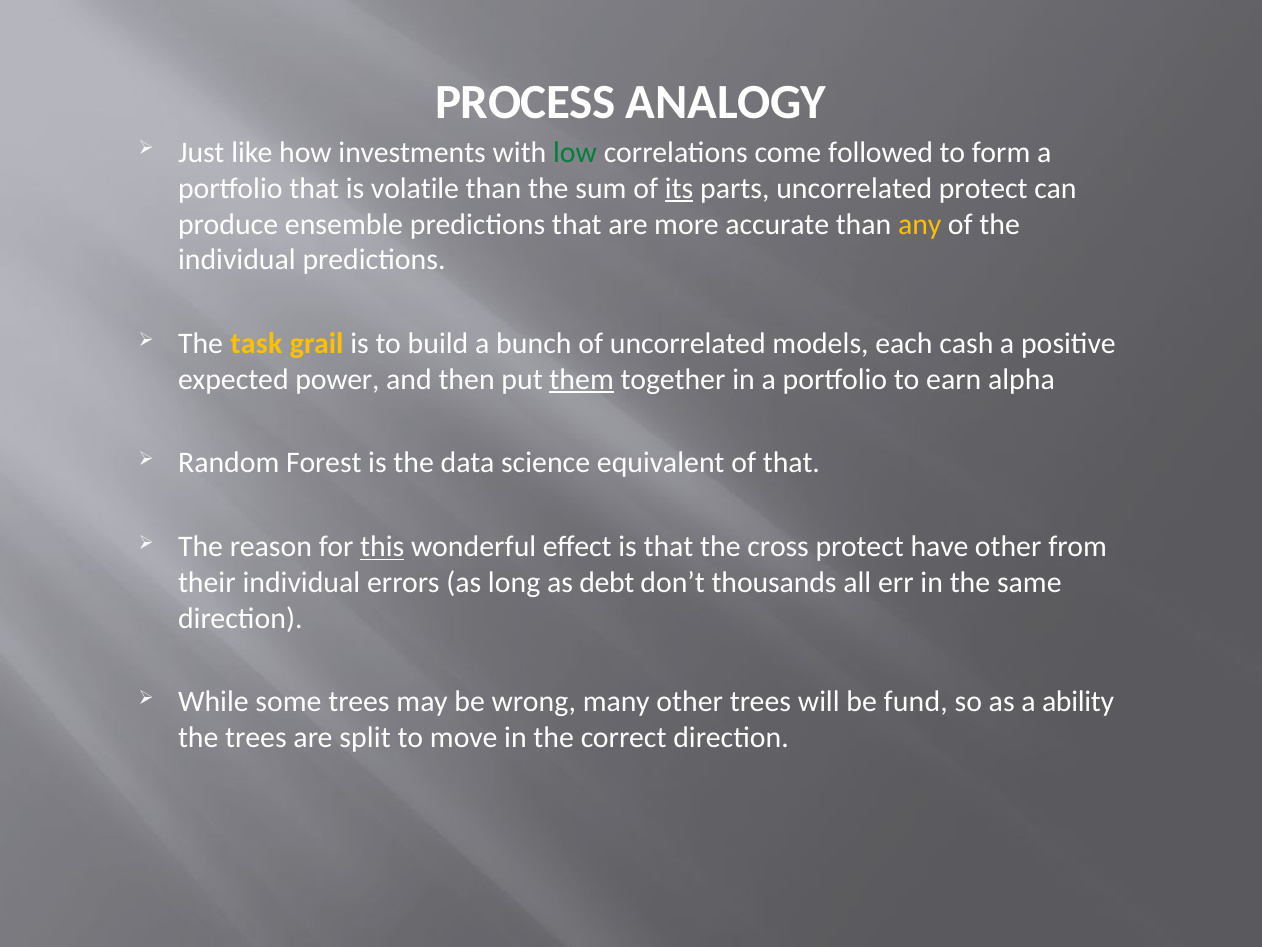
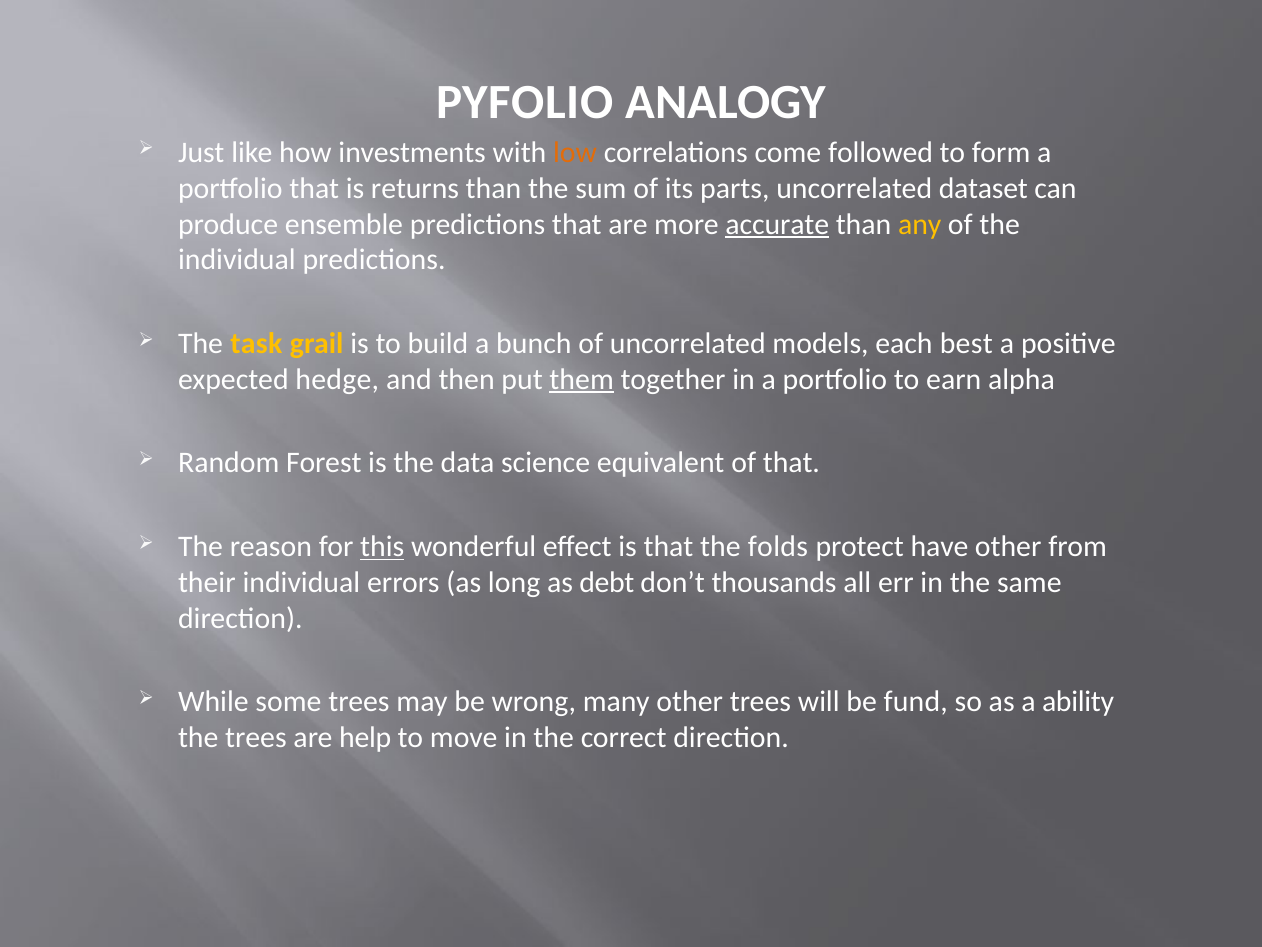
PROCESS: PROCESS -> PYFOLIO (525, 102)
low colour: green -> orange (575, 152)
volatile: volatile -> returns (415, 188)
its underline: present -> none (679, 188)
uncorrelated protect: protect -> dataset (983, 188)
accurate underline: none -> present (777, 224)
cash: cash -> best (966, 343)
power: power -> hedge (337, 379)
cross: cross -> folds (778, 546)
split: split -> help (365, 737)
